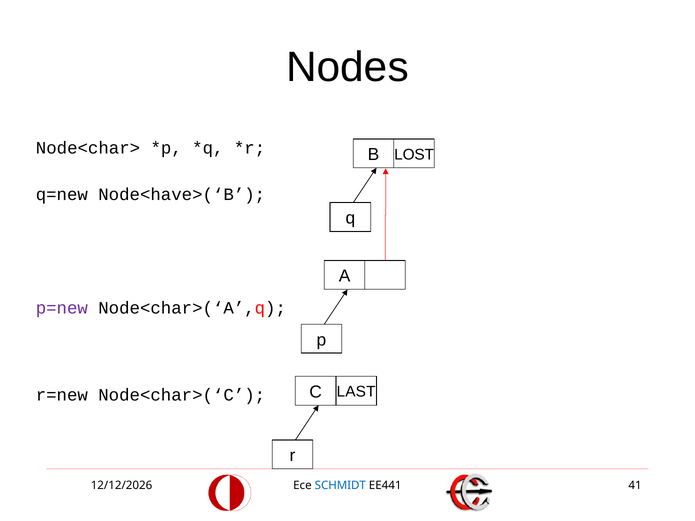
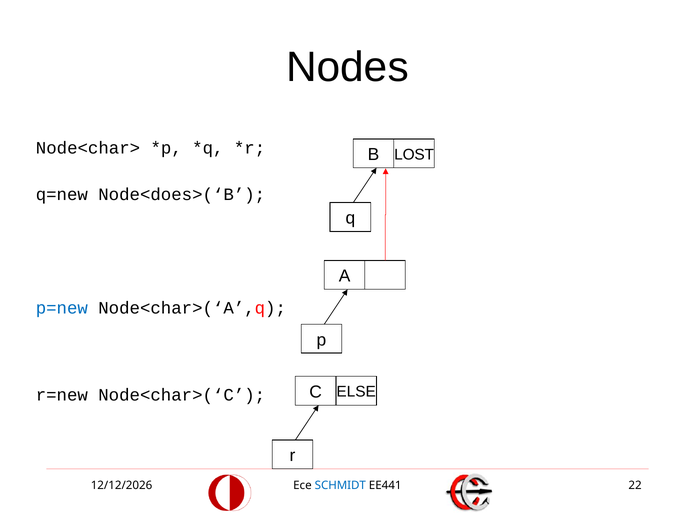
Node<have>(‘B: Node<have>(‘B -> Node<does>(‘B (182, 195)
p=new colour: purple -> blue (62, 308)
LAST: LAST -> ELSE (356, 392)
41: 41 -> 22 (635, 486)
